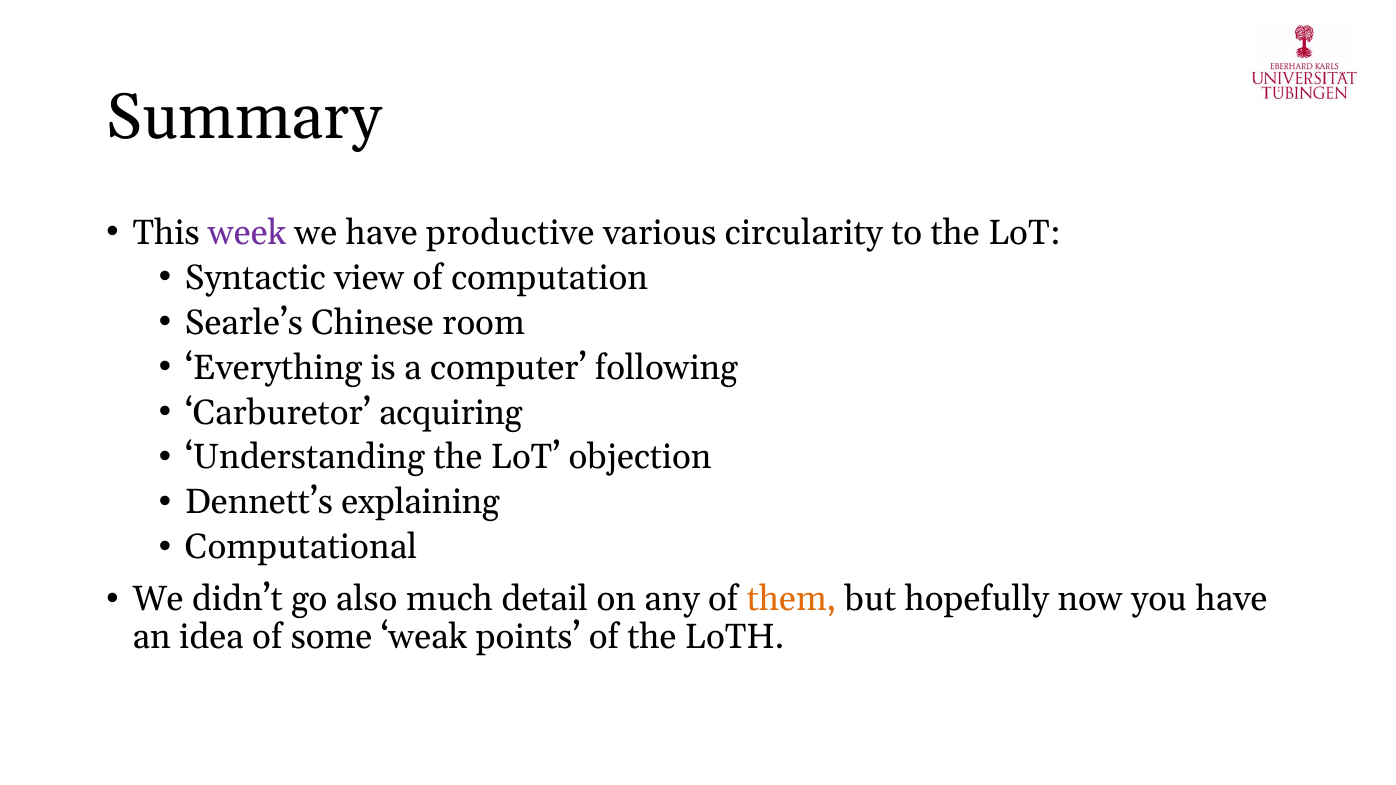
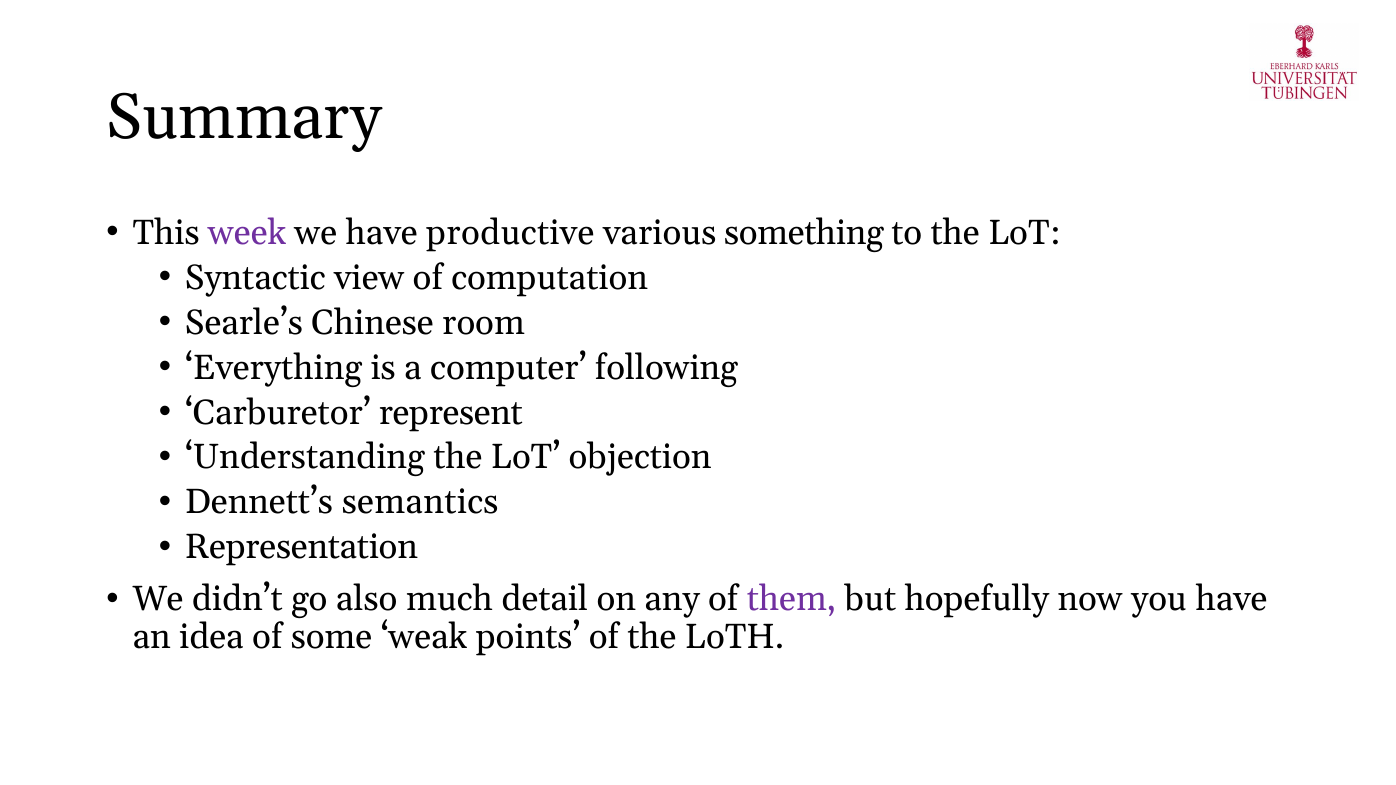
circularity: circularity -> something (804, 233)
acquiring: acquiring -> represent (451, 413)
explaining: explaining -> semantics (420, 502)
Computational: Computational -> Representation (301, 547)
them colour: orange -> purple (791, 600)
